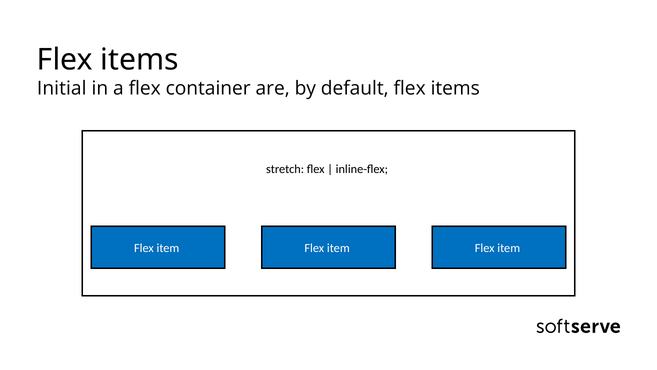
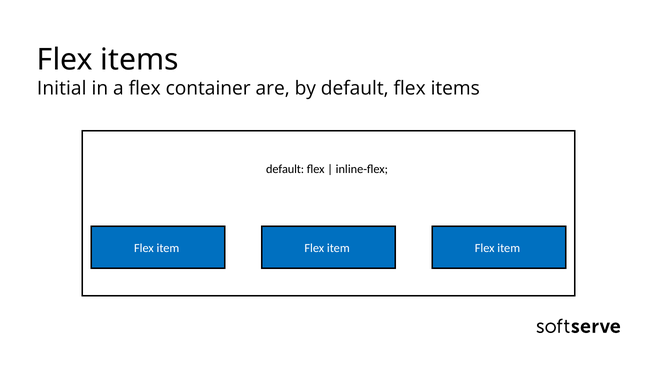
stretch: stretch -> default (285, 169)
